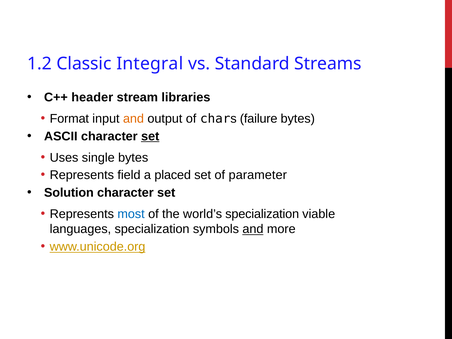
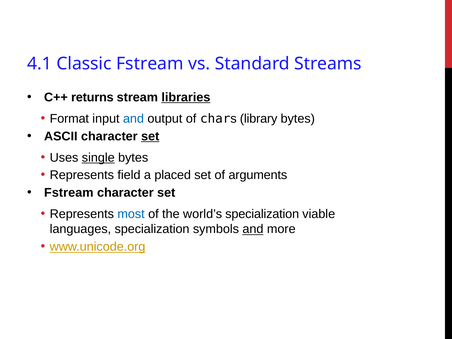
1.2: 1.2 -> 4.1 (40, 64)
Classic Integral: Integral -> Fstream (150, 64)
header: header -> returns (92, 97)
libraries underline: none -> present (186, 97)
and colour: orange -> blue (133, 119)
failure: failure -> library (259, 119)
single underline: none -> present (98, 158)
parameter: parameter -> arguments (258, 175)
Solution: Solution -> Fstream (69, 193)
